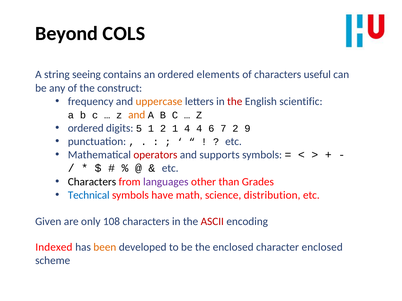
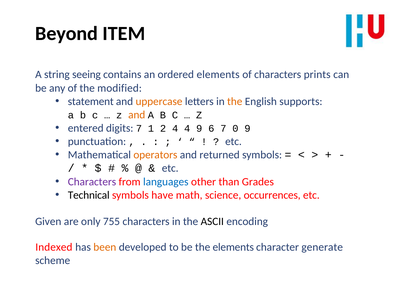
COLS: COLS -> ITEM (124, 34)
useful: useful -> prints (317, 75)
construct: construct -> modified (120, 88)
frequency: frequency -> statement (91, 102)
the colour: red -> orange (235, 102)
scientific: scientific -> supports (301, 102)
ordered: ordered -> entered (86, 128)
digits 5: 5 -> 7 (139, 129)
2 1: 1 -> 4 (175, 129)
4 4: 4 -> 9 (199, 129)
7 2: 2 -> 0 (235, 129)
operators colour: red -> orange (155, 155)
supports: supports -> returned (220, 155)
Characters colour: black -> purple (92, 182)
languages colour: purple -> blue (166, 182)
Technical colour: blue -> black (89, 195)
distribution: distribution -> occurrences (272, 195)
108: 108 -> 755 (111, 222)
ASCII colour: red -> black (212, 222)
the enclosed: enclosed -> elements (233, 247)
character enclosed: enclosed -> generate (322, 247)
